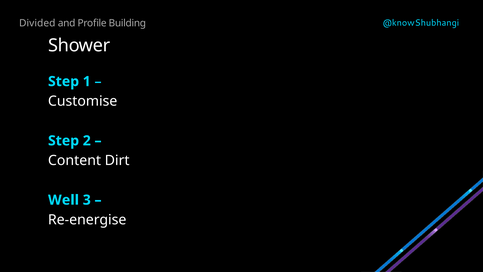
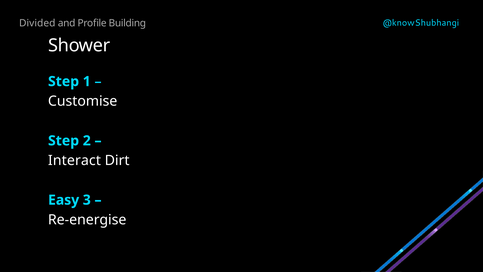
Content: Content -> Interact (74, 160)
Well: Well -> Easy (64, 200)
